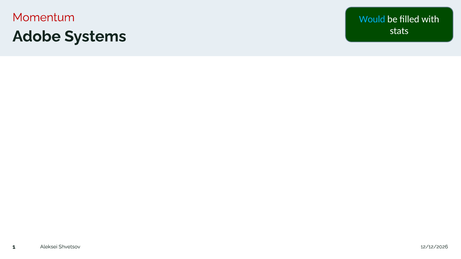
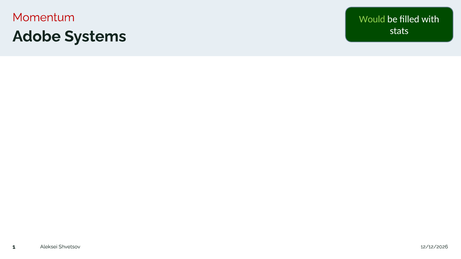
Would colour: light blue -> light green (372, 19)
